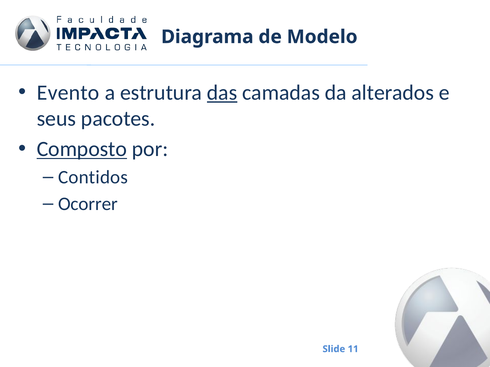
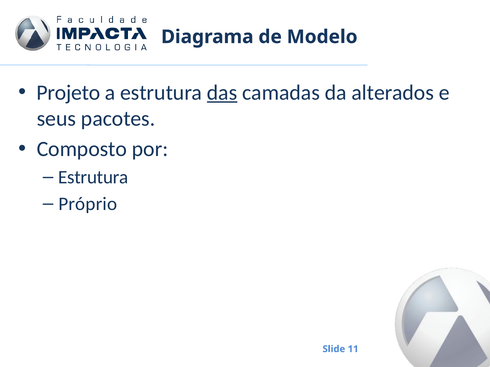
Evento: Evento -> Projeto (68, 93)
Composto underline: present -> none (82, 149)
Contidos: Contidos -> Estrutura (93, 177)
Ocorrer: Ocorrer -> Próprio (88, 204)
